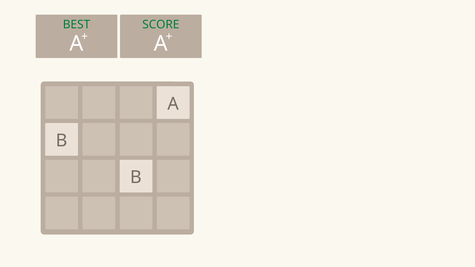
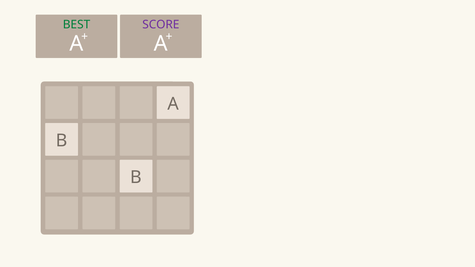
SCORE colour: green -> purple (161, 25)
